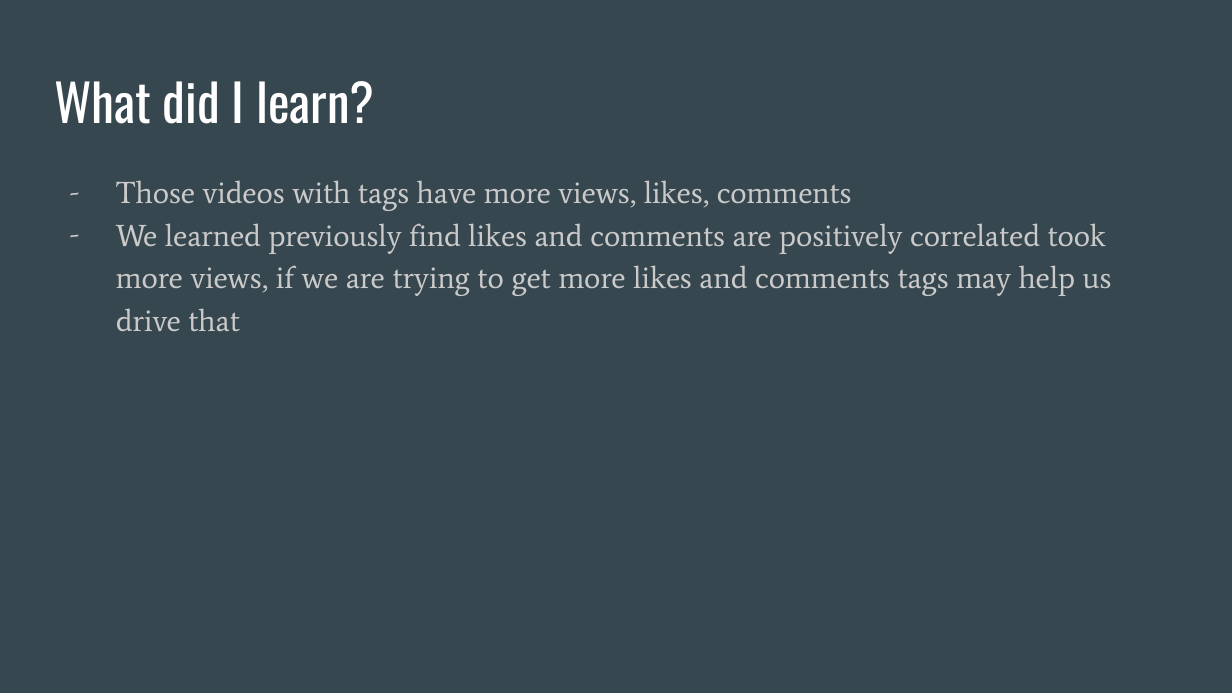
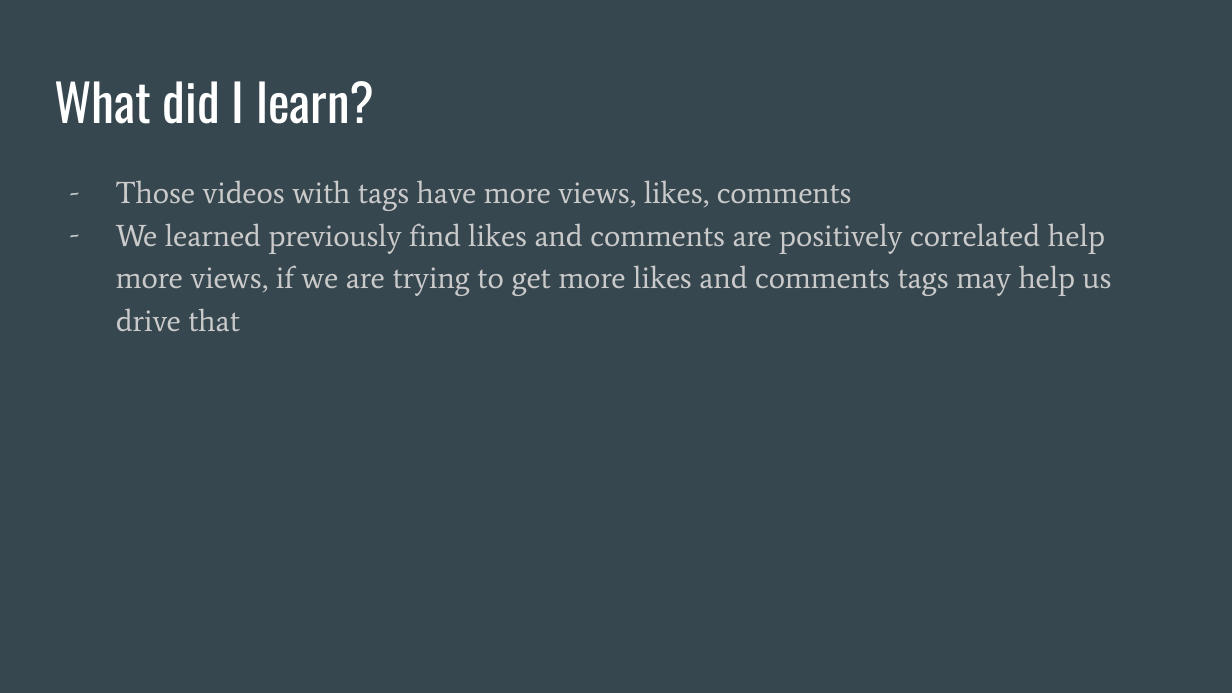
correlated took: took -> help (1077, 236)
